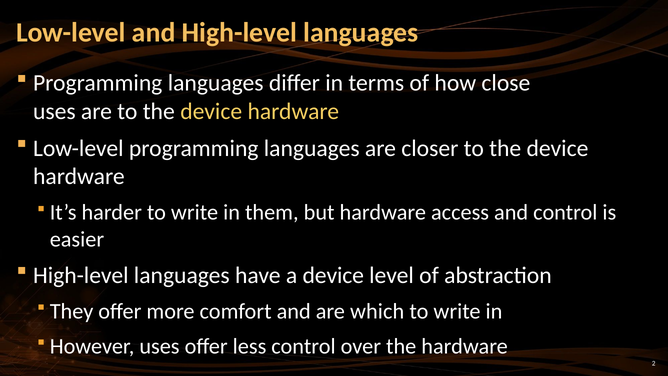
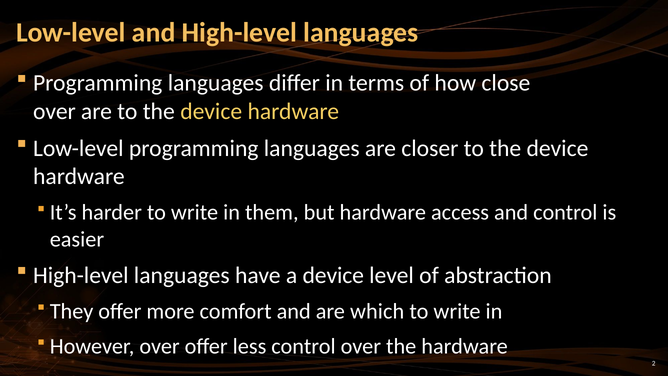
uses: uses -> over (54, 111)
However uses: uses -> over (160, 346)
